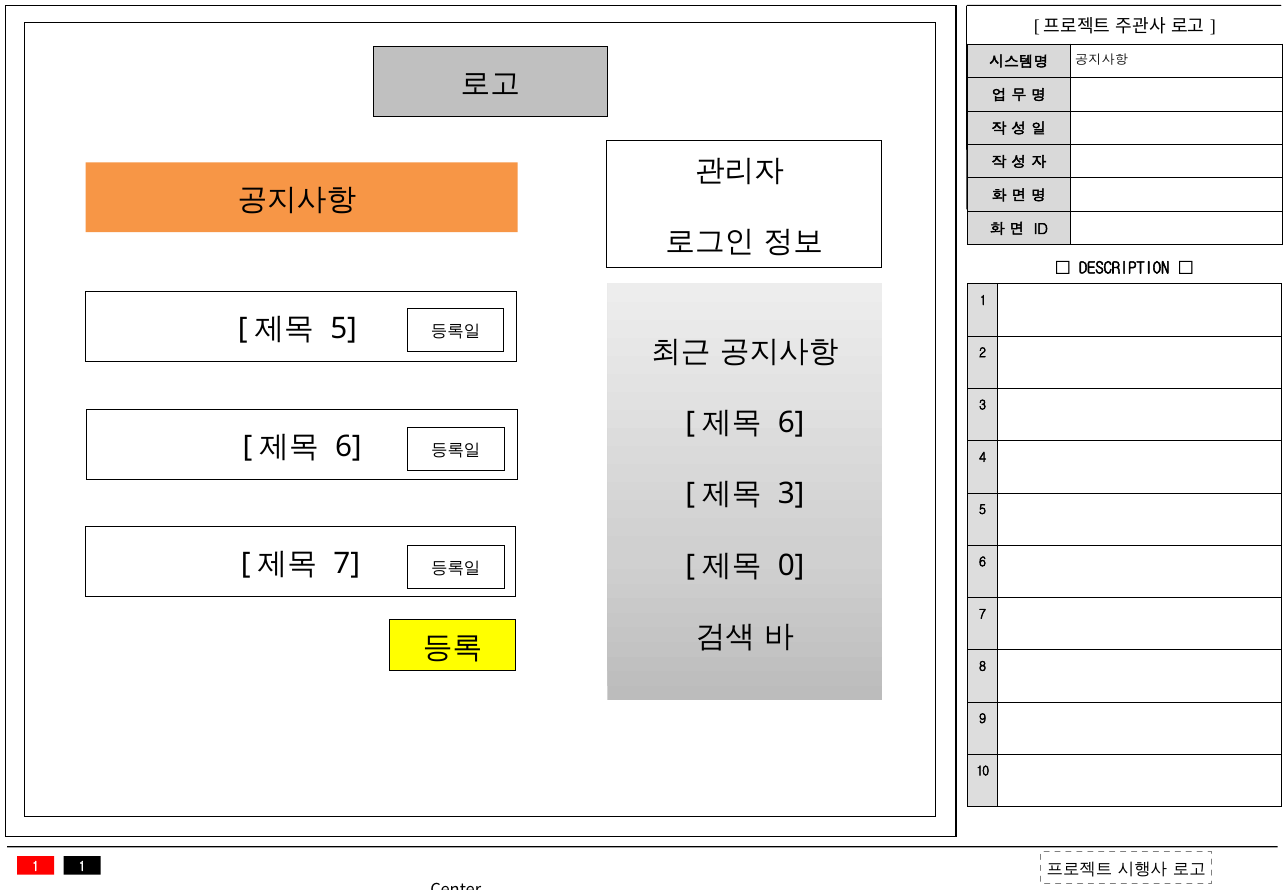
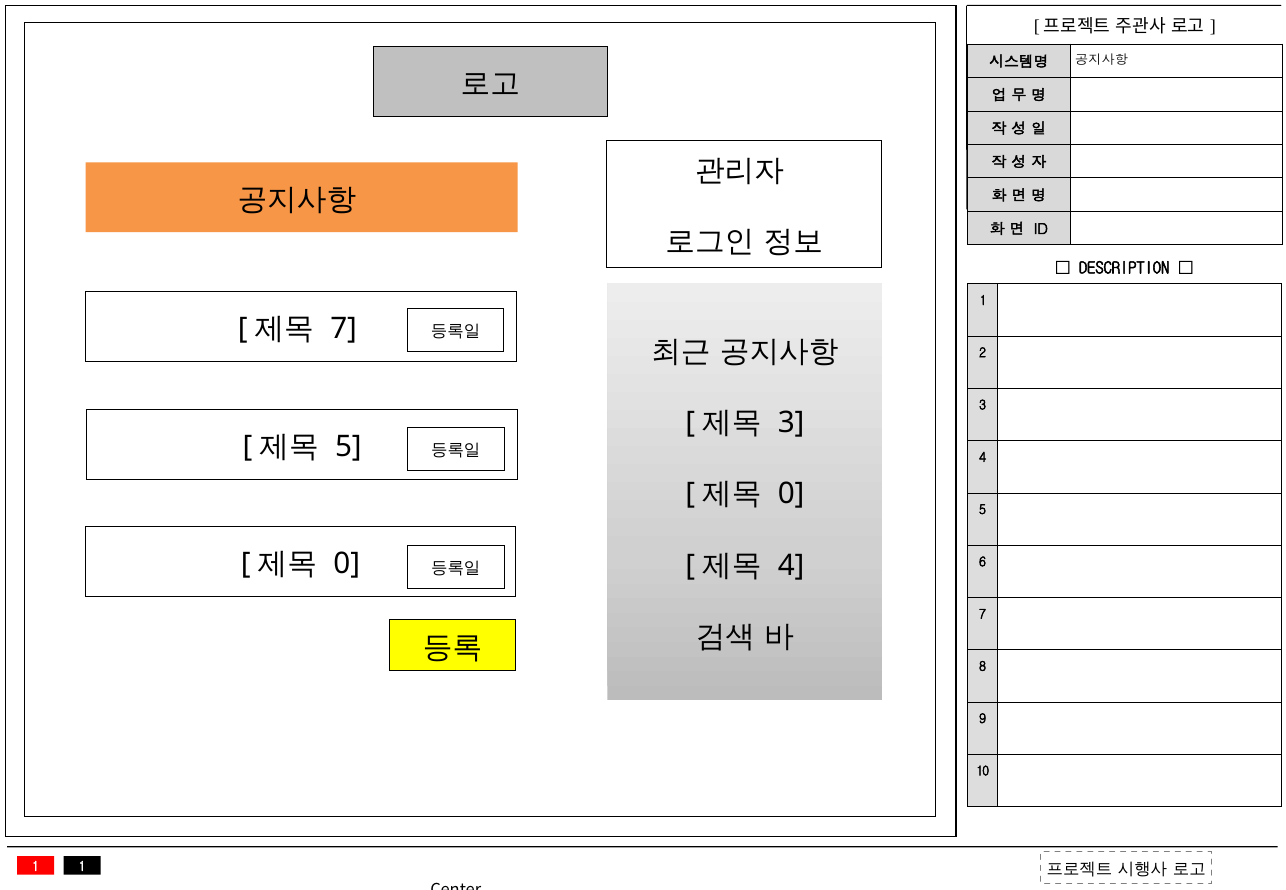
5: 5 -> 7 (344, 328)
6: 6 -> 3 (791, 423)
6: 6 -> 5 (348, 447)
3: 3 -> 0 (791, 494)
7: 7 -> 0 (347, 564)
0: 0 -> 4 (791, 565)
